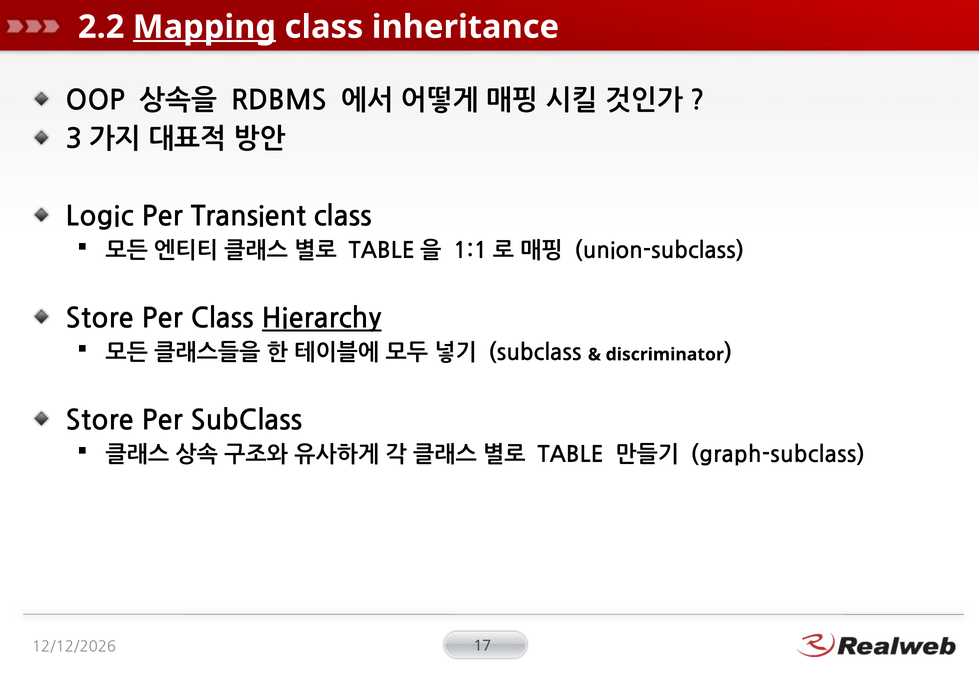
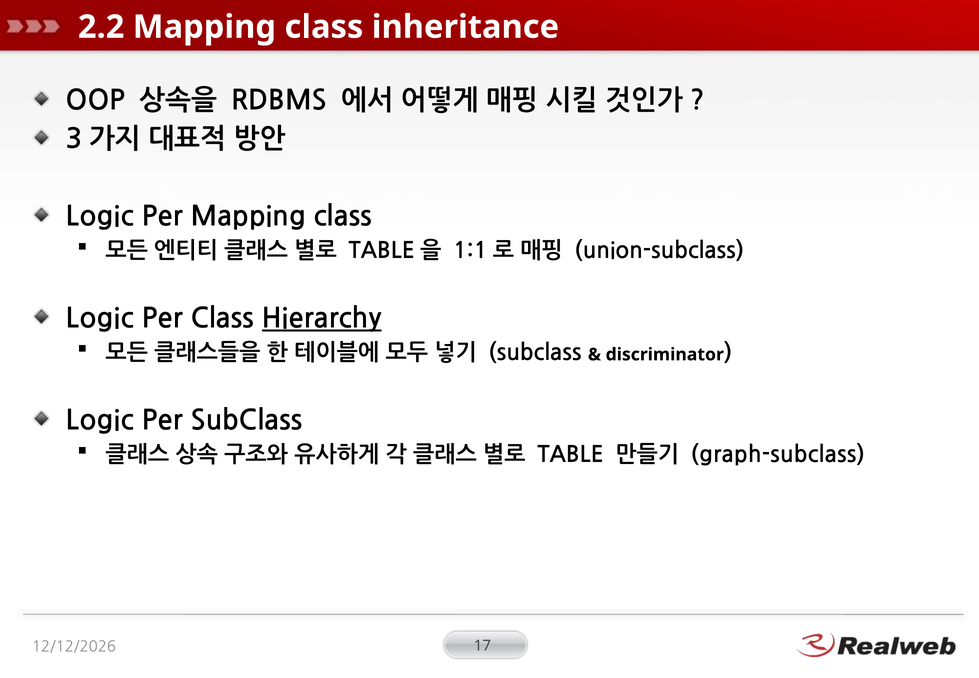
Mapping underline: present -> none (204, 27)
Per Transient: Transient -> Mapping (248, 217)
Store: Store -> Logic (100, 318)
Store: Store -> Logic (100, 420)
